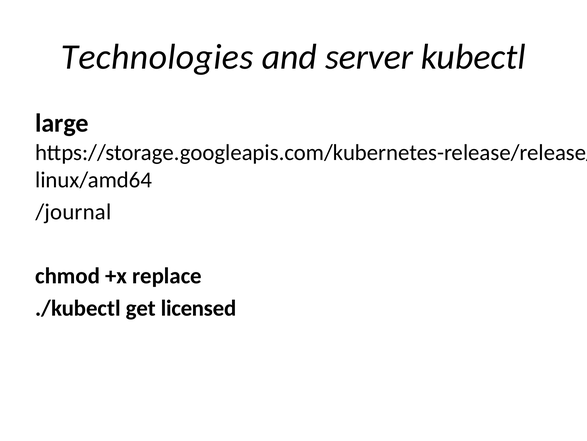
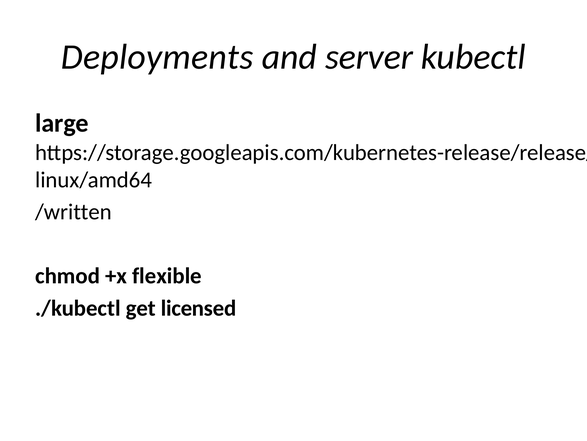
Technologies: Technologies -> Deployments (157, 57)
/journal: /journal -> /written (74, 212)
replace: replace -> flexible (167, 276)
